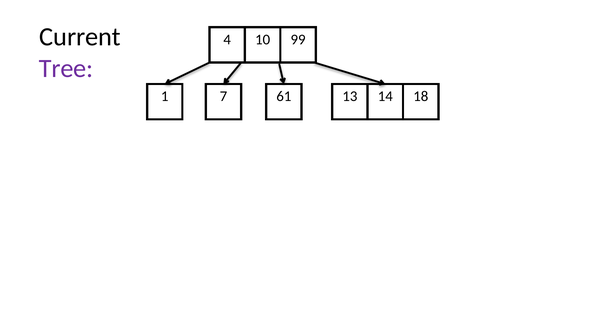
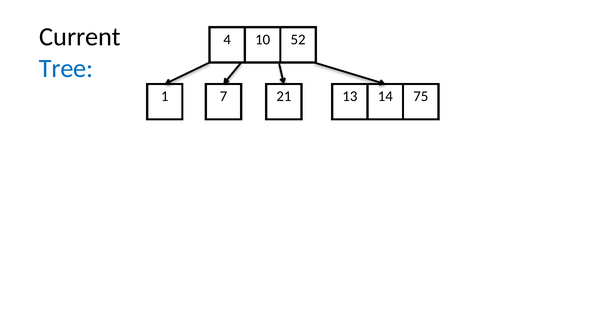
99: 99 -> 52 (298, 39)
Tree colour: purple -> blue (66, 68)
61: 61 -> 21 (284, 96)
18: 18 -> 75 (421, 96)
